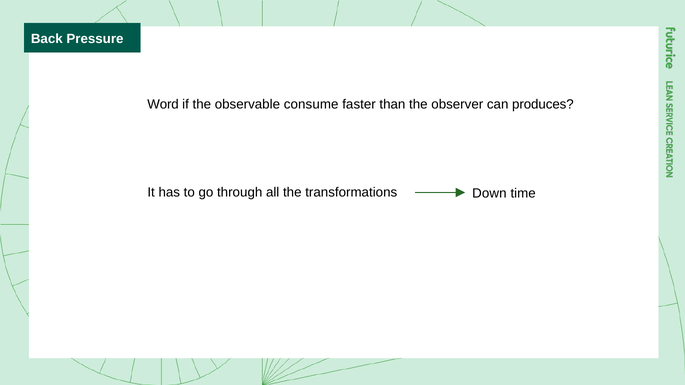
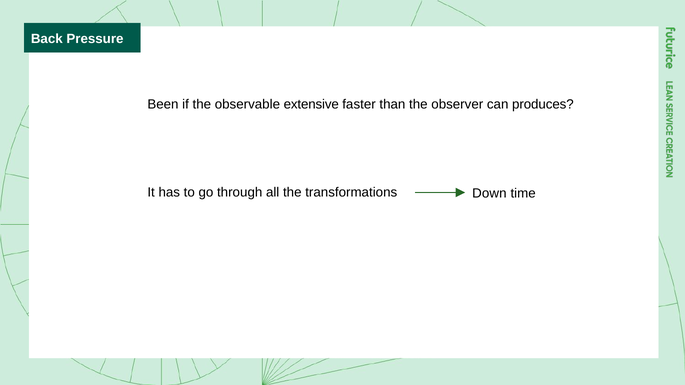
Word: Word -> Been (163, 104)
consume: consume -> extensive (311, 104)
